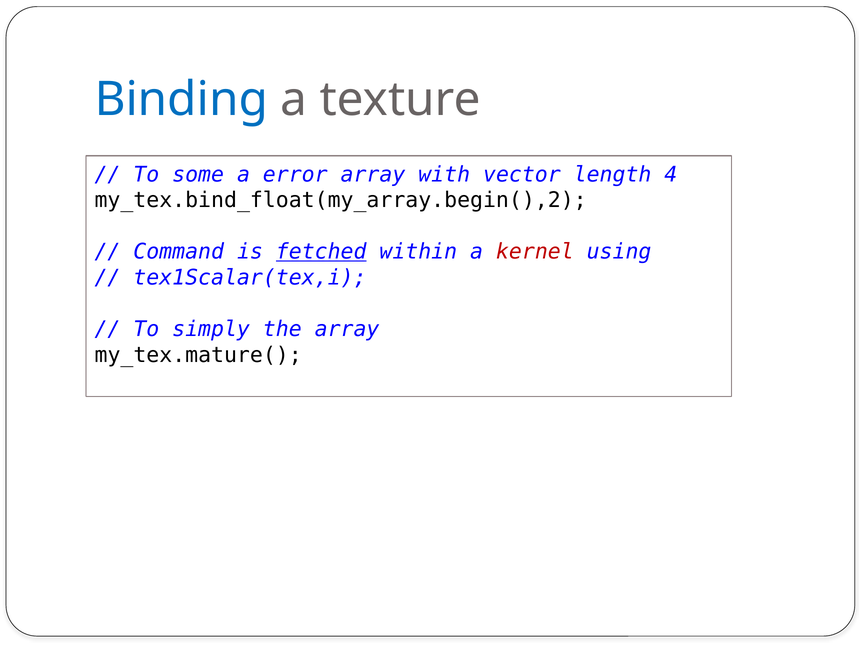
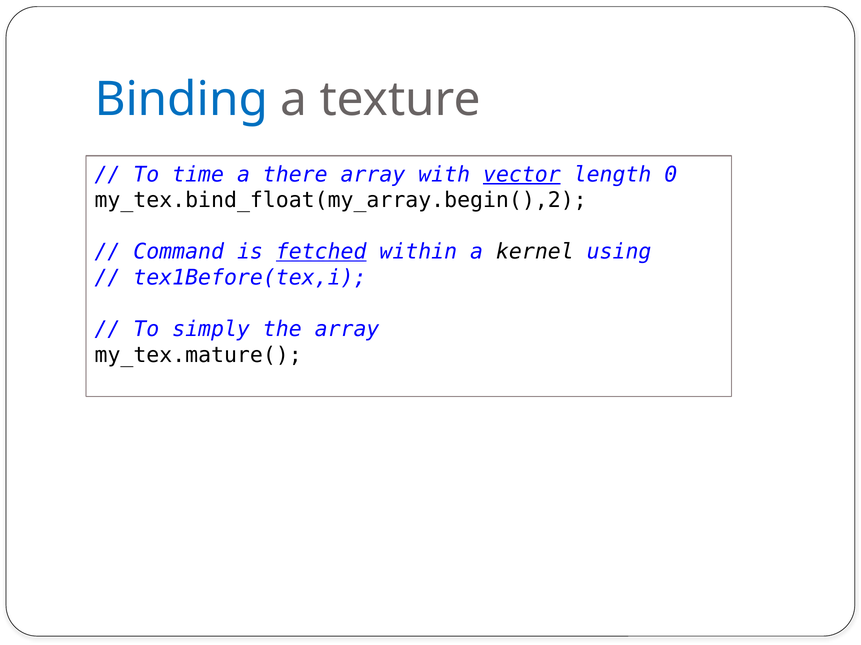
some: some -> time (198, 175)
error: error -> there (295, 175)
vector underline: none -> present (522, 175)
4: 4 -> 0 (671, 175)
kernel colour: red -> black (535, 252)
tex1Scalar(tex,i: tex1Scalar(tex,i -> tex1Before(tex,i (250, 278)
